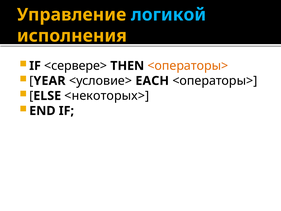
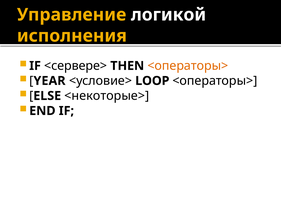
логикой colour: light blue -> white (168, 15)
EACH: EACH -> LOOP (152, 81)
<некоторых>: <некоторых> -> <некоторые> (107, 96)
